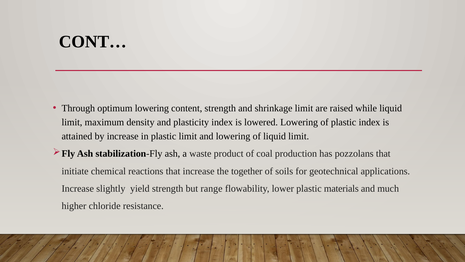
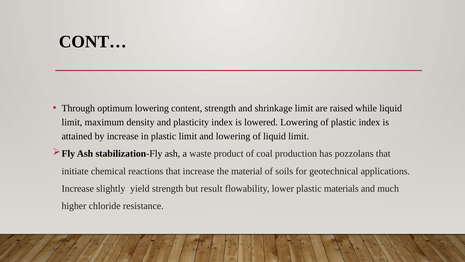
together: together -> material (247, 171)
range: range -> result (212, 188)
